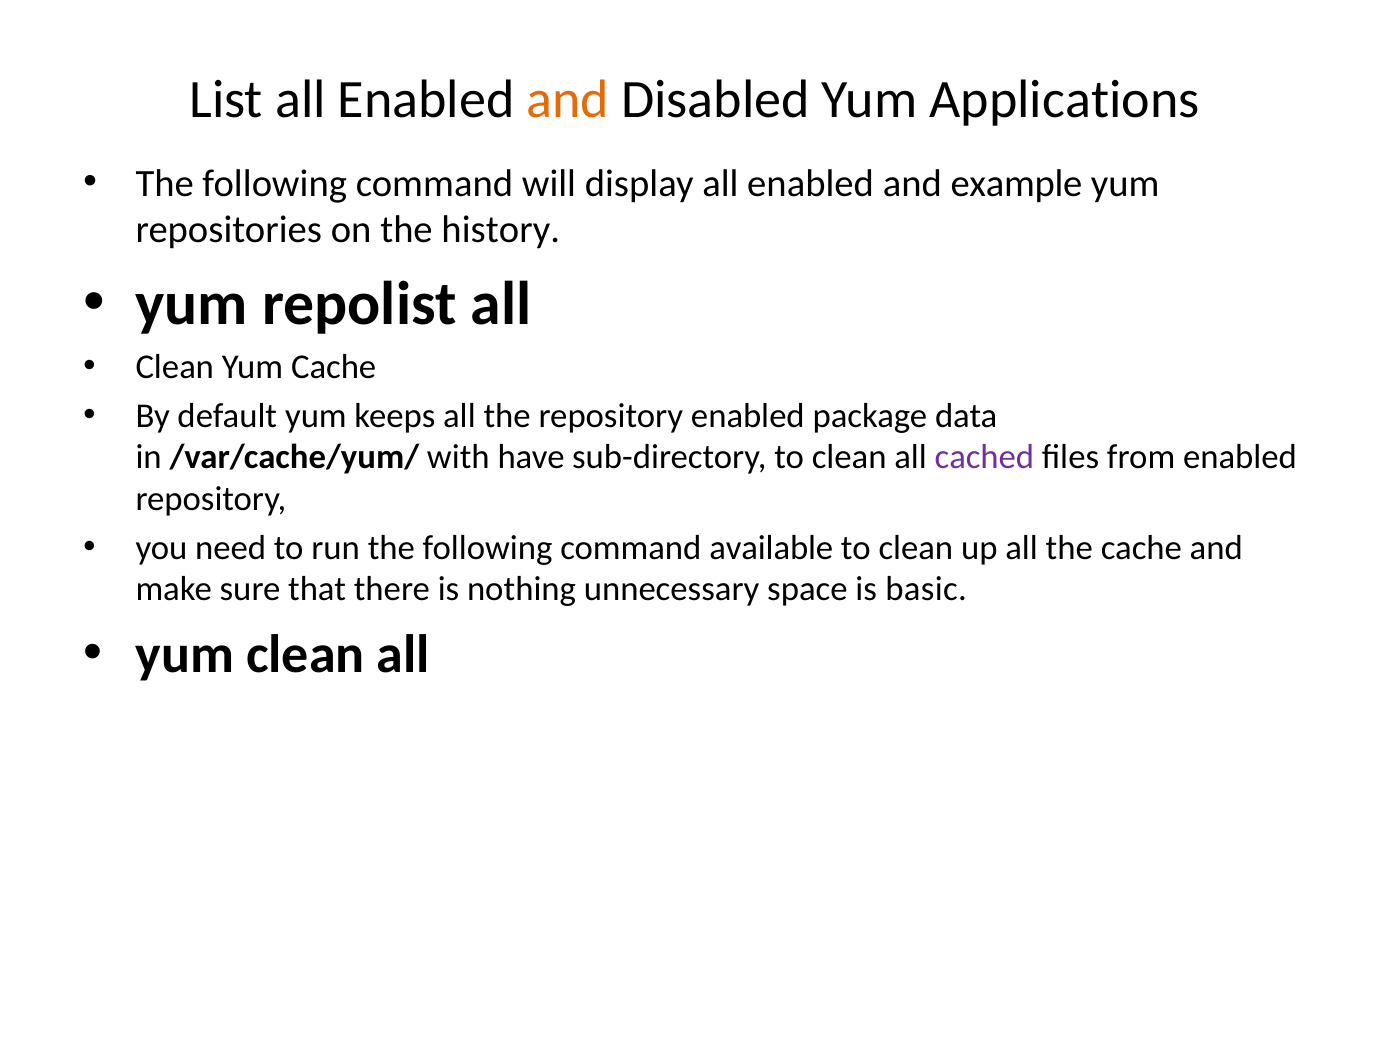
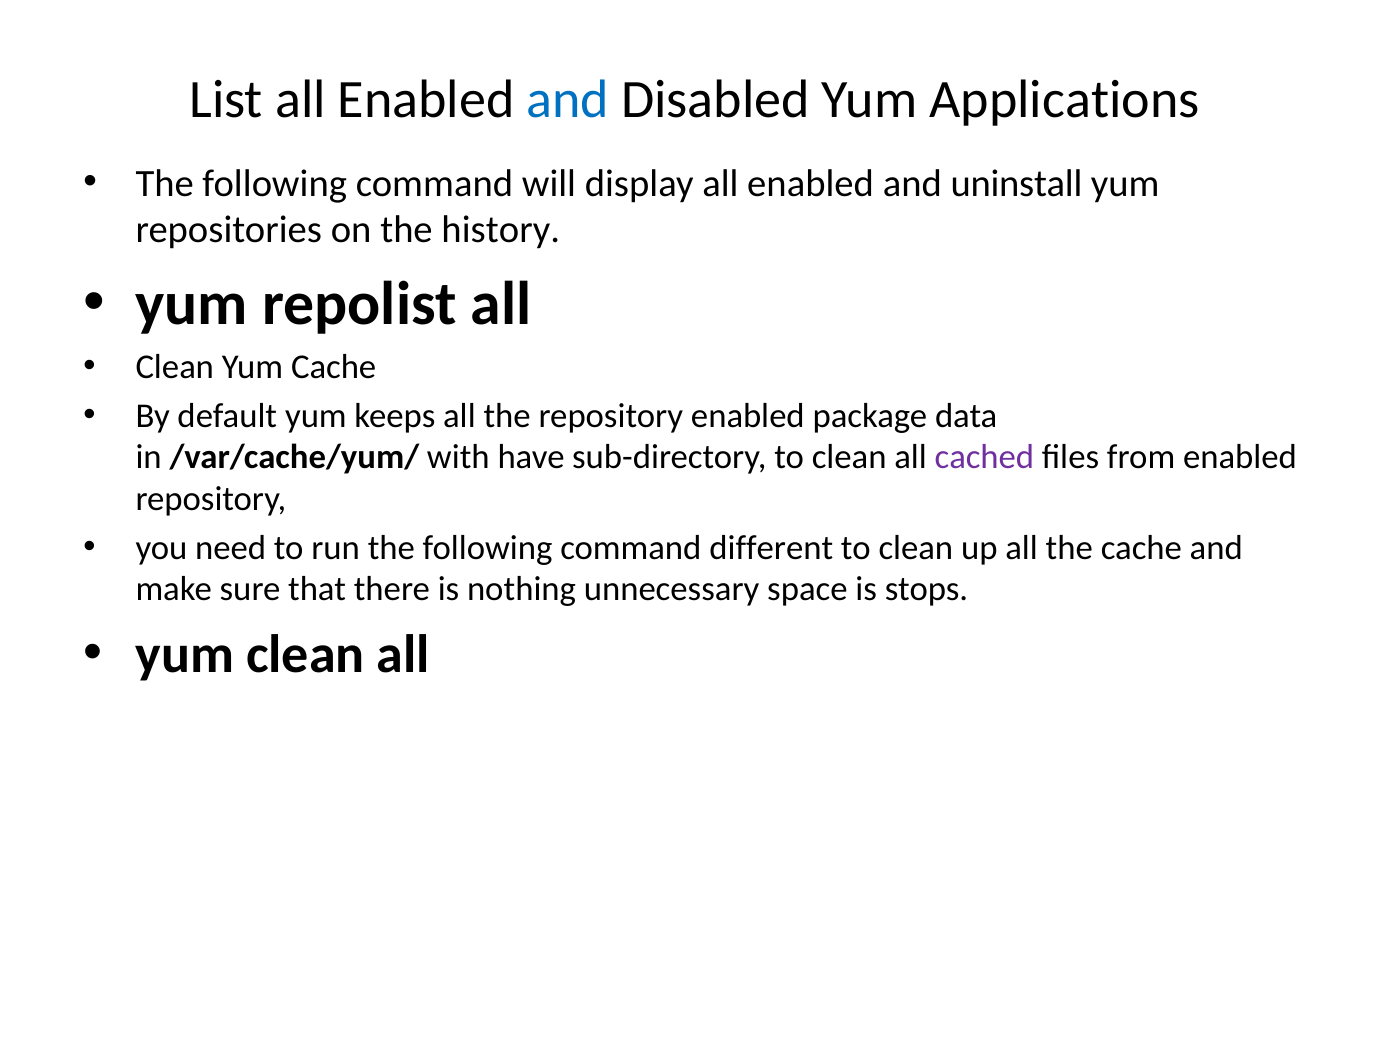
and colour: orange -> blue (568, 100)
example: example -> uninstall (1016, 183)
available: available -> different (771, 548)
basic: basic -> stops (926, 590)
